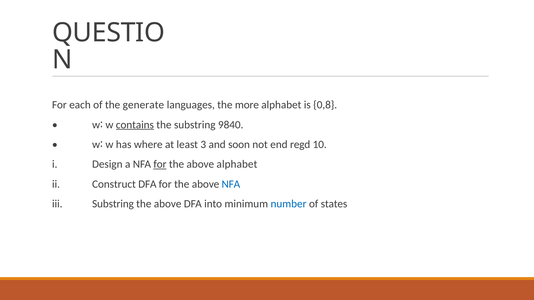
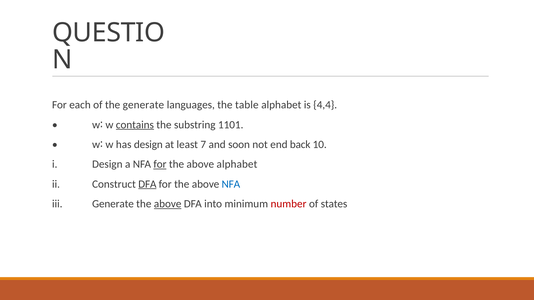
more: more -> table (247, 105)
0,8: 0,8 -> 4,4 (325, 105)
9840: 9840 -> 1101 (231, 125)
has where: where -> design (148, 145)
3: 3 -> 7 (203, 145)
regd: regd -> back (300, 145)
DFA underline: none -> present (147, 184)
iii Substring: Substring -> Generate (113, 204)
above underline: none -> present (168, 204)
number colour: blue -> red (289, 204)
